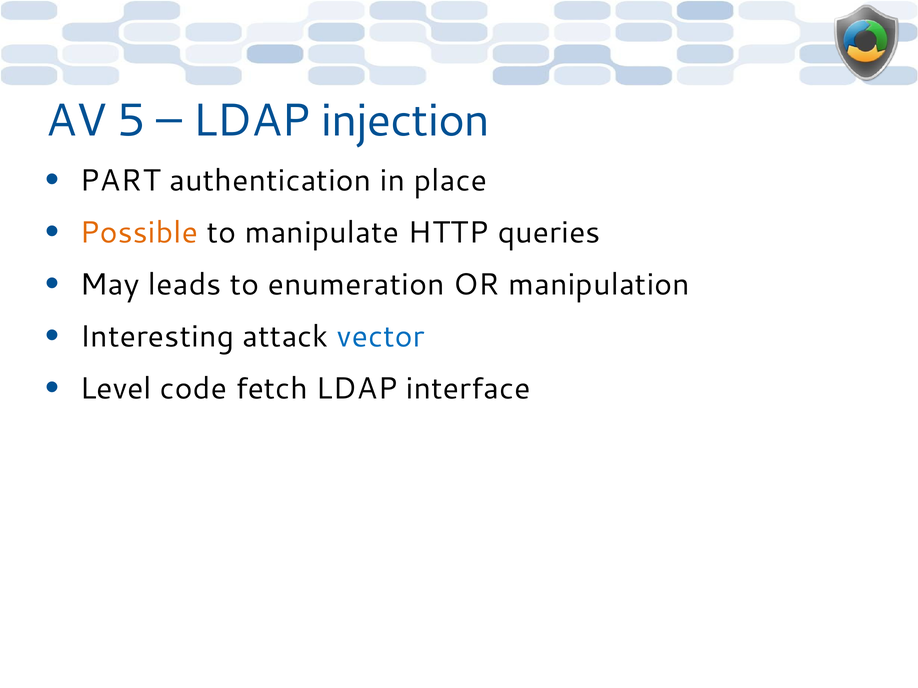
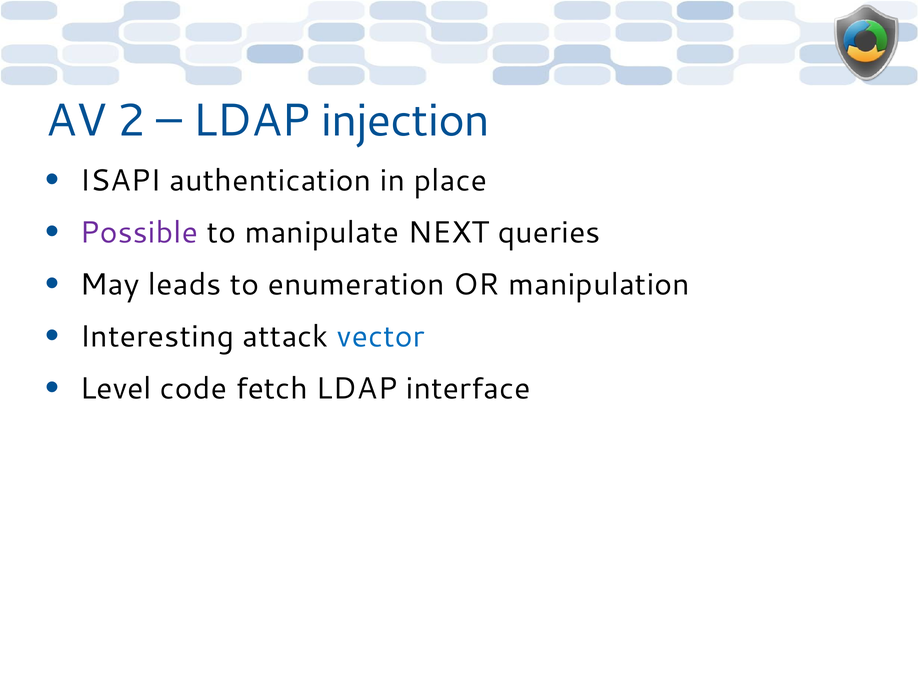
5: 5 -> 2 (132, 120)
PART: PART -> ISAPI (120, 181)
Possible colour: orange -> purple (139, 233)
HTTP: HTTP -> NEXT (449, 233)
